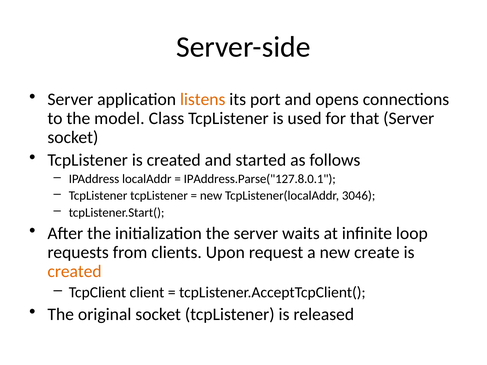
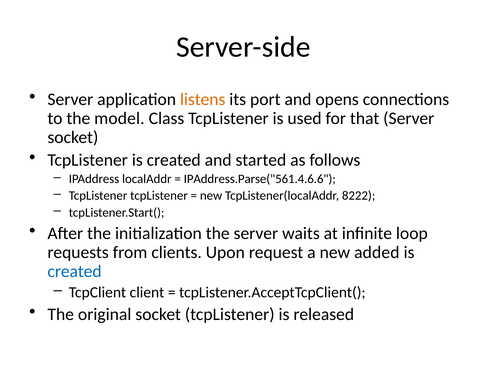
IPAddress.Parse("127.8.0.1: IPAddress.Parse("127.8.0.1 -> IPAddress.Parse("561.4.6.6 (260, 179)
3046: 3046 -> 8222 (359, 196)
create: create -> added (377, 253)
created colour: orange -> blue (75, 272)
